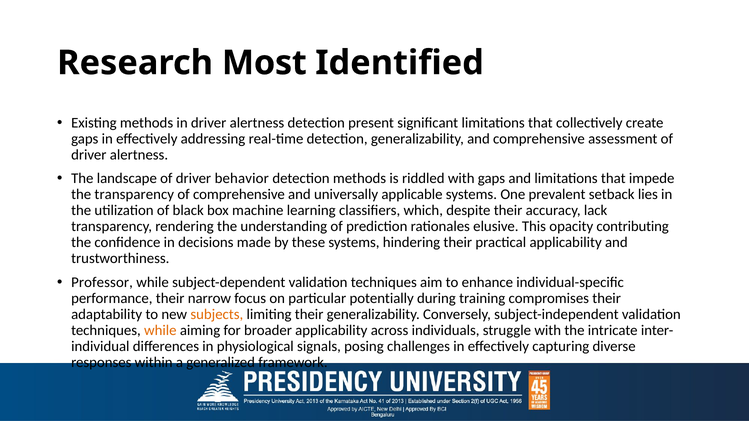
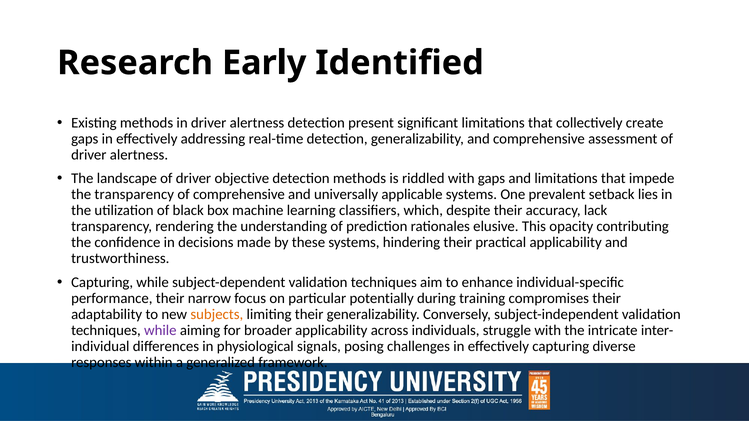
Most: Most -> Early (264, 63)
behavior: behavior -> objective (242, 179)
Professor: Professor -> Capturing (102, 283)
while colour: orange -> purple (160, 331)
